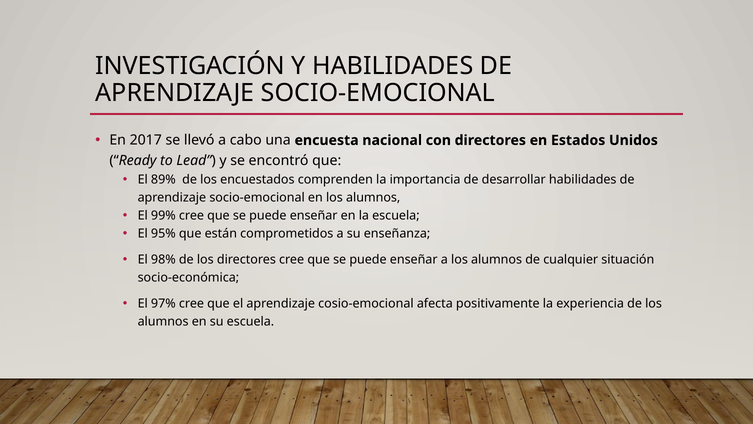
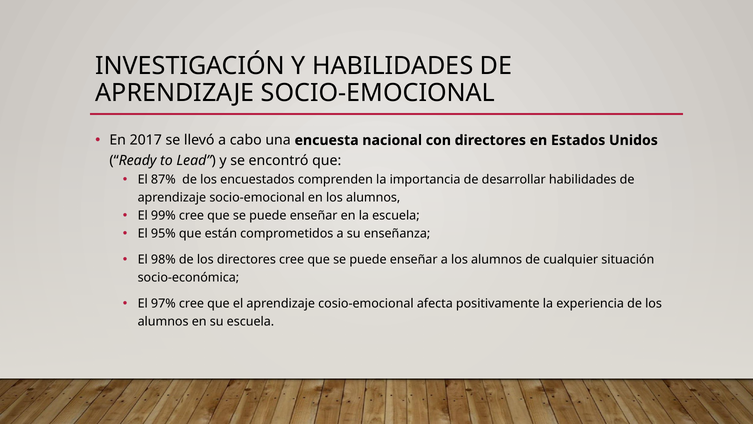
89%: 89% -> 87% (163, 179)
